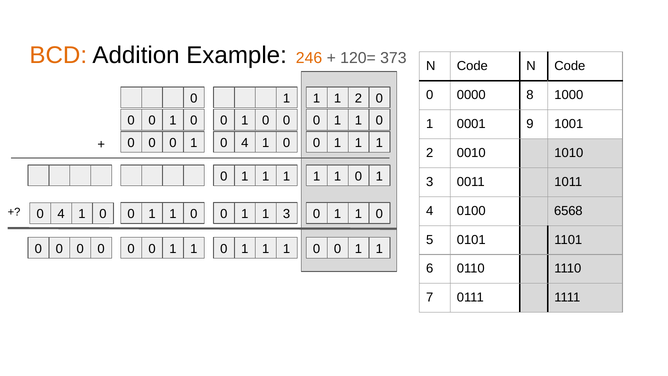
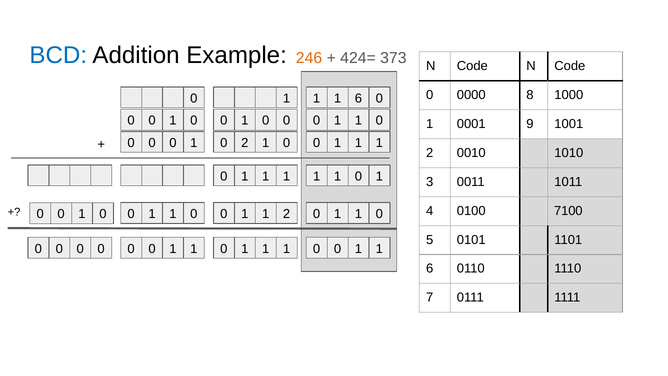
BCD colour: orange -> blue (58, 55)
120=: 120= -> 424= (358, 58)
1 2: 2 -> 6 (358, 98)
1 0 4: 4 -> 2 (245, 143)
6568: 6568 -> 7100 (568, 211)
1 3: 3 -> 2 (287, 214)
4: 4 -> 0 (61, 214)
